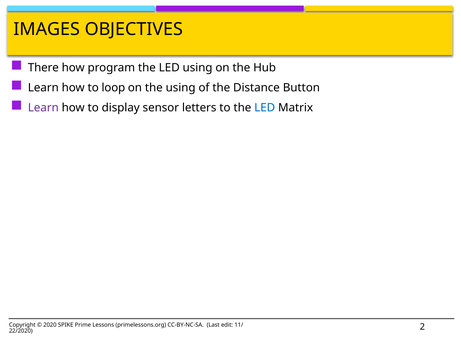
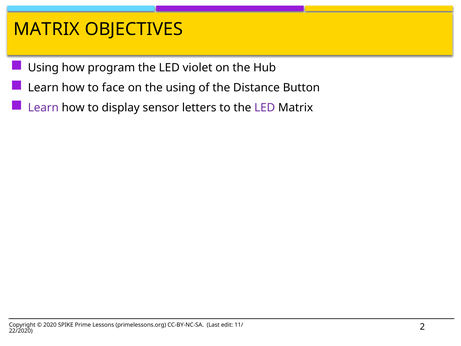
IMAGES: IMAGES -> MATRIX (47, 29)
There: There -> Using (43, 68)
LED using: using -> violet (198, 68)
loop: loop -> face (113, 87)
LED colour: blue -> purple (265, 107)
